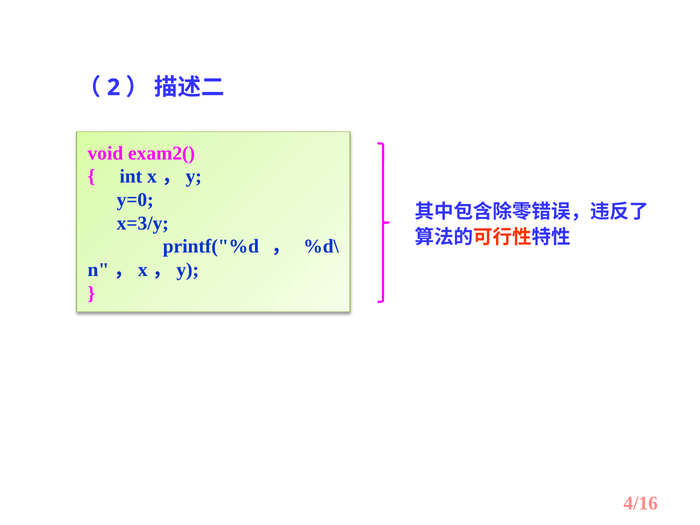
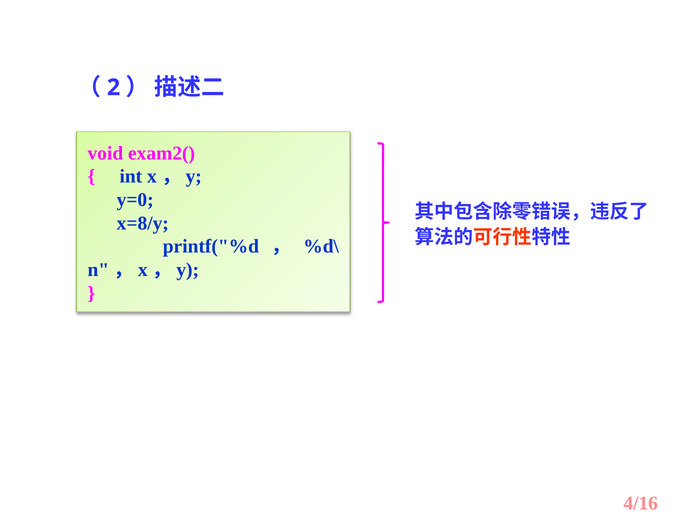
x=3/y: x=3/y -> x=8/y (143, 223)
